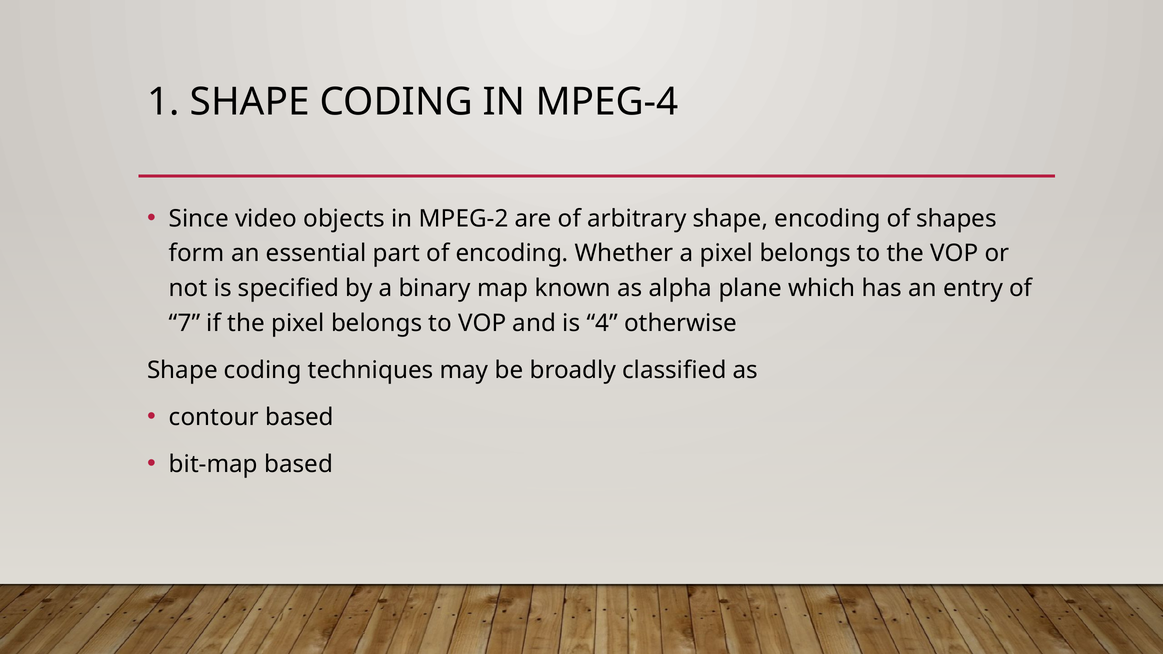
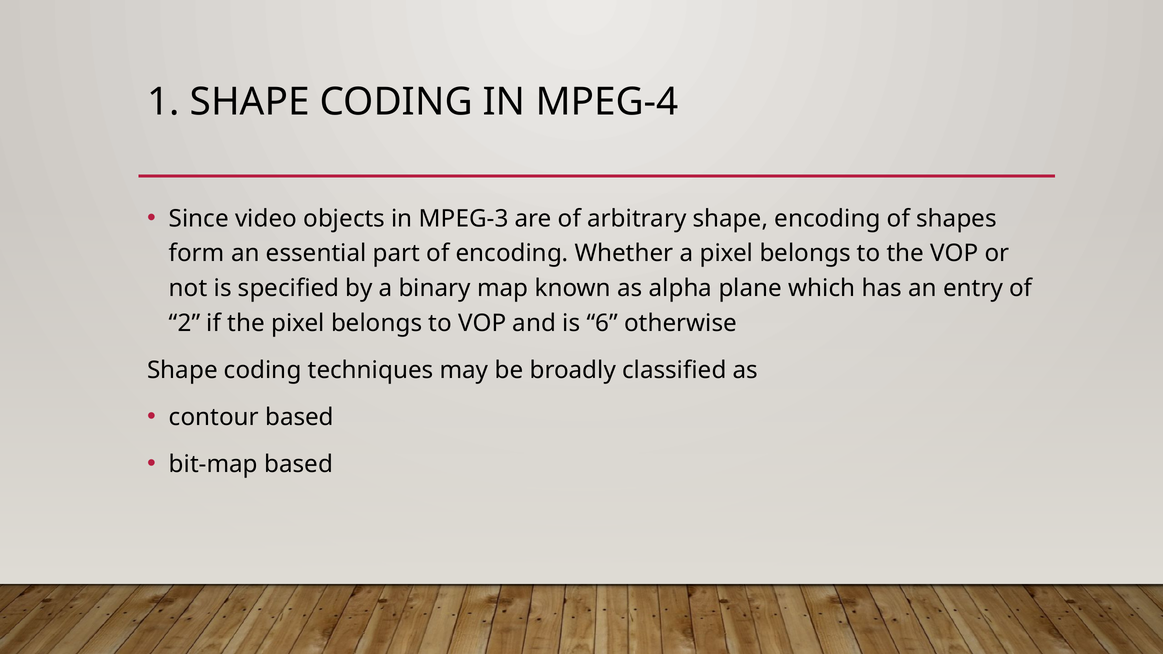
MPEG-2: MPEG-2 -> MPEG-3 (464, 219)
7: 7 -> 2 (185, 323)
4: 4 -> 6 (602, 323)
